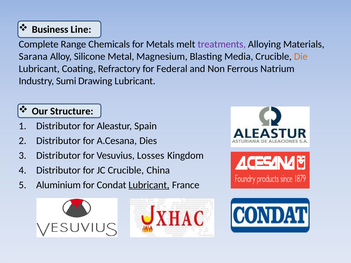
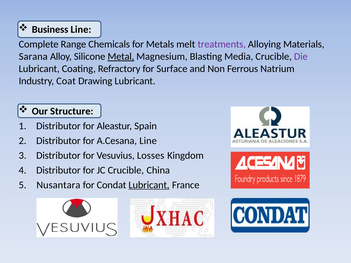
Metal underline: none -> present (121, 56)
Die colour: orange -> purple (301, 56)
Federal: Federal -> Surface (172, 69)
Sumi: Sumi -> Coat (66, 81)
A.Cesana Dies: Dies -> Line (148, 141)
Aluminium: Aluminium -> Nusantara (58, 185)
